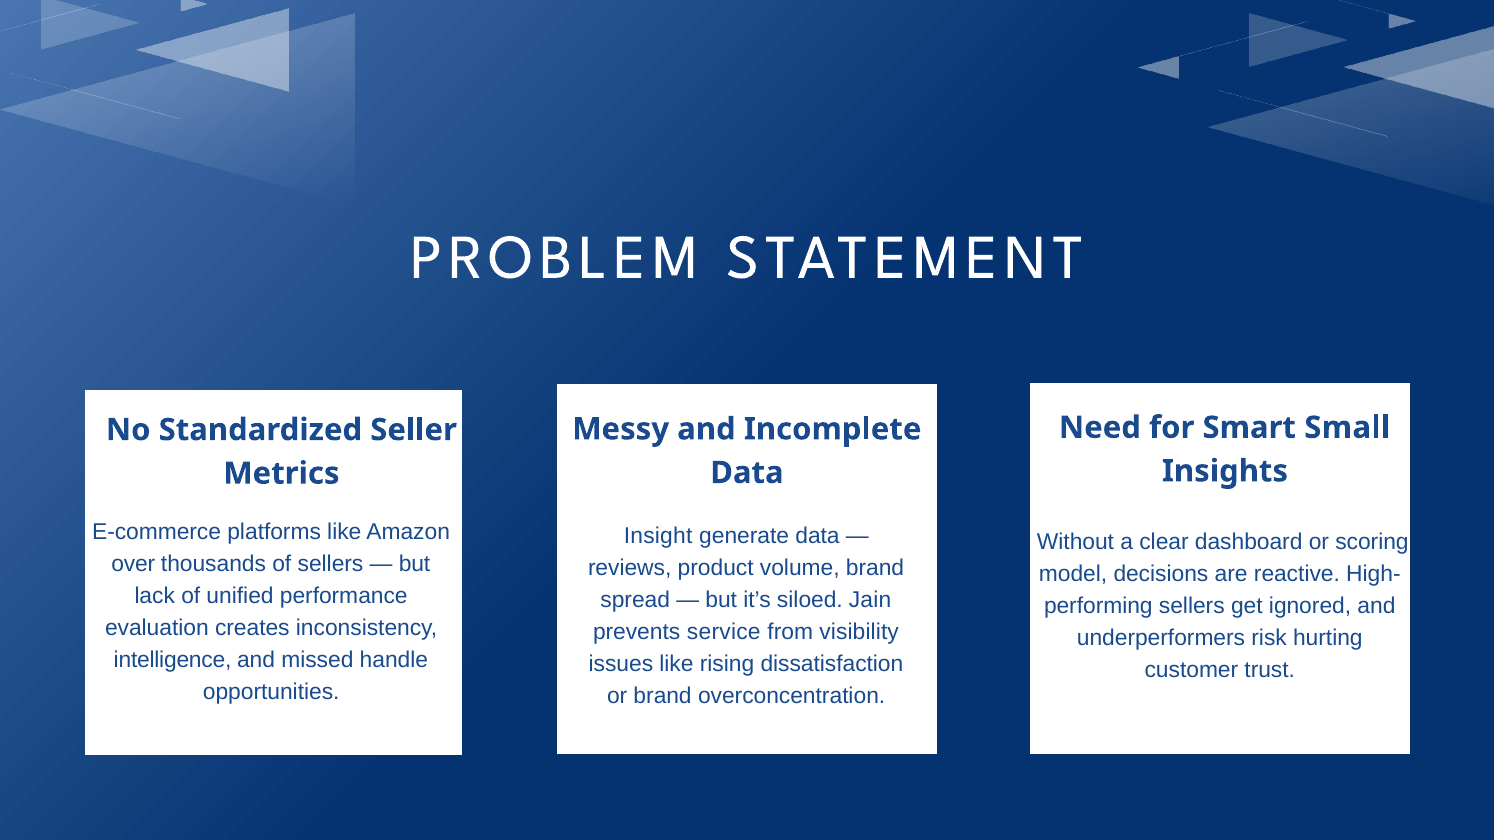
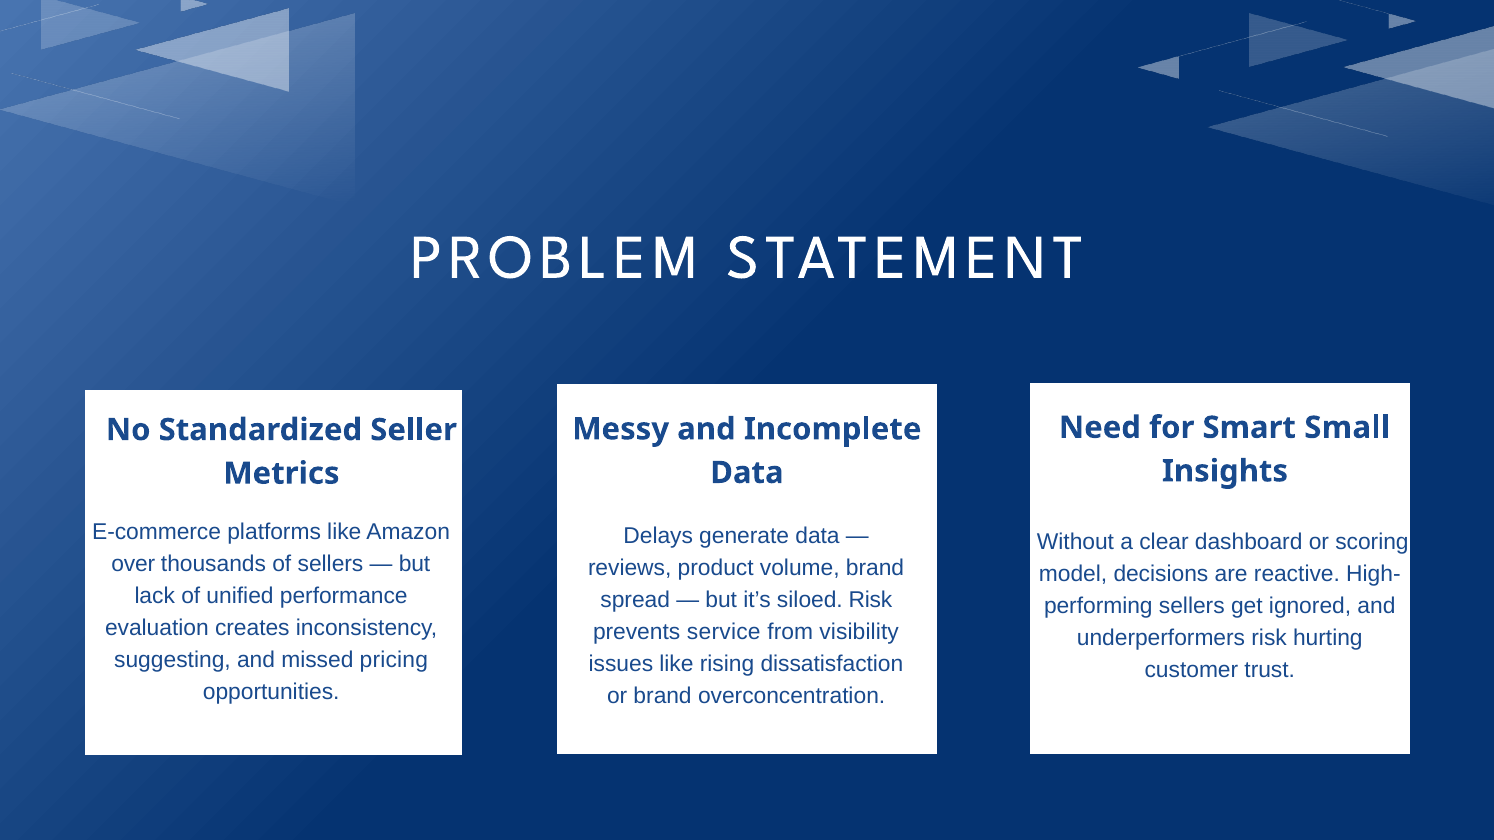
Insight: Insight -> Delays (658, 537)
siloed Jain: Jain -> Risk (870, 600)
intelligence: intelligence -> suggesting (172, 660)
handle: handle -> pricing (394, 660)
